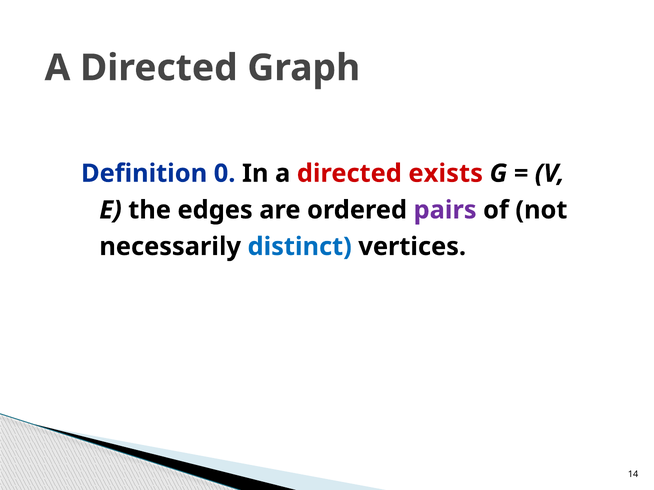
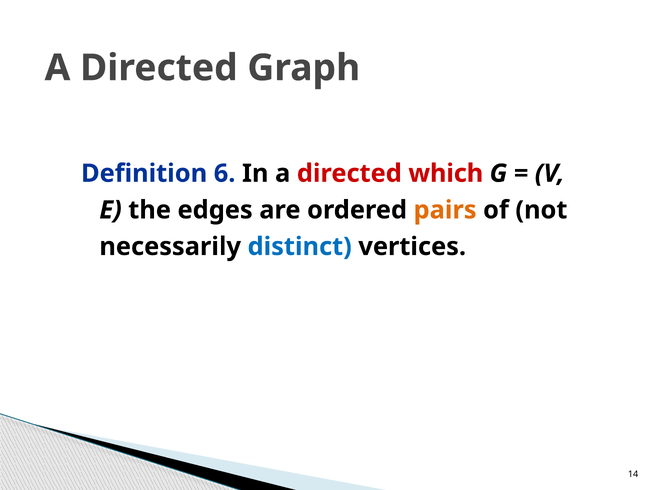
0: 0 -> 6 (225, 174)
exists: exists -> which (446, 174)
pairs colour: purple -> orange (445, 210)
